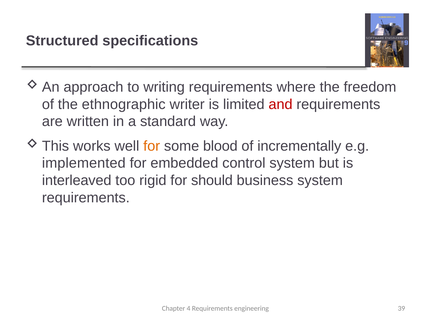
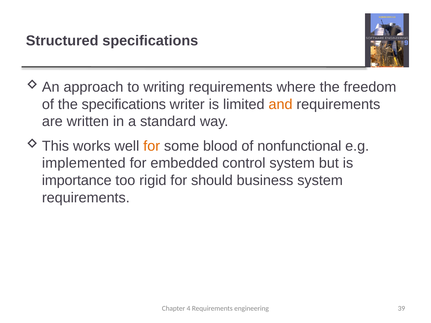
the ethnographic: ethnographic -> specifications (124, 104)
and colour: red -> orange (281, 104)
incrementally: incrementally -> nonfunctional (299, 146)
interleaved: interleaved -> importance (77, 181)
